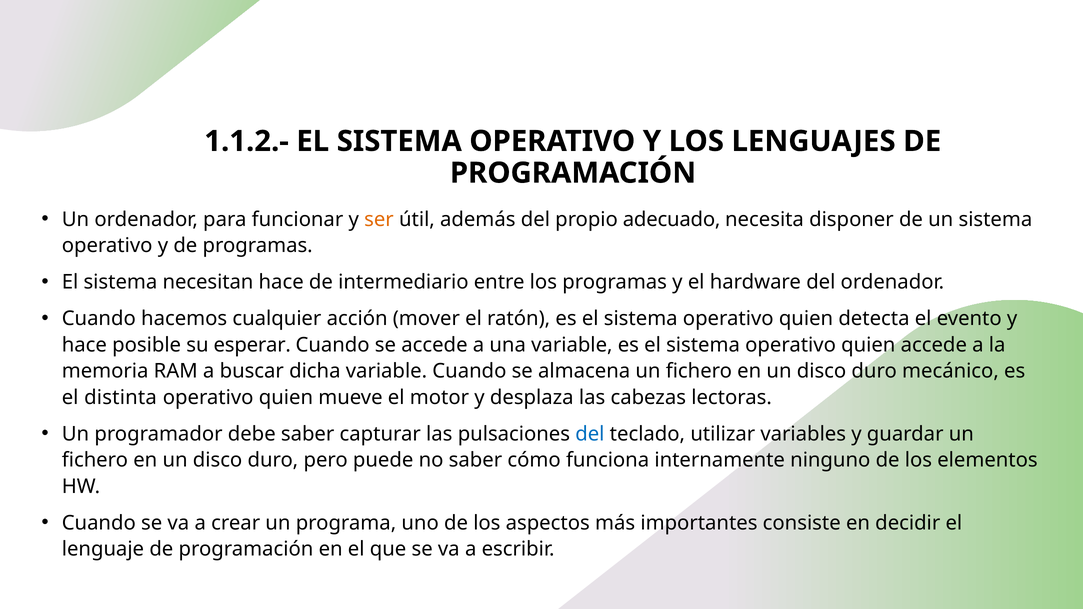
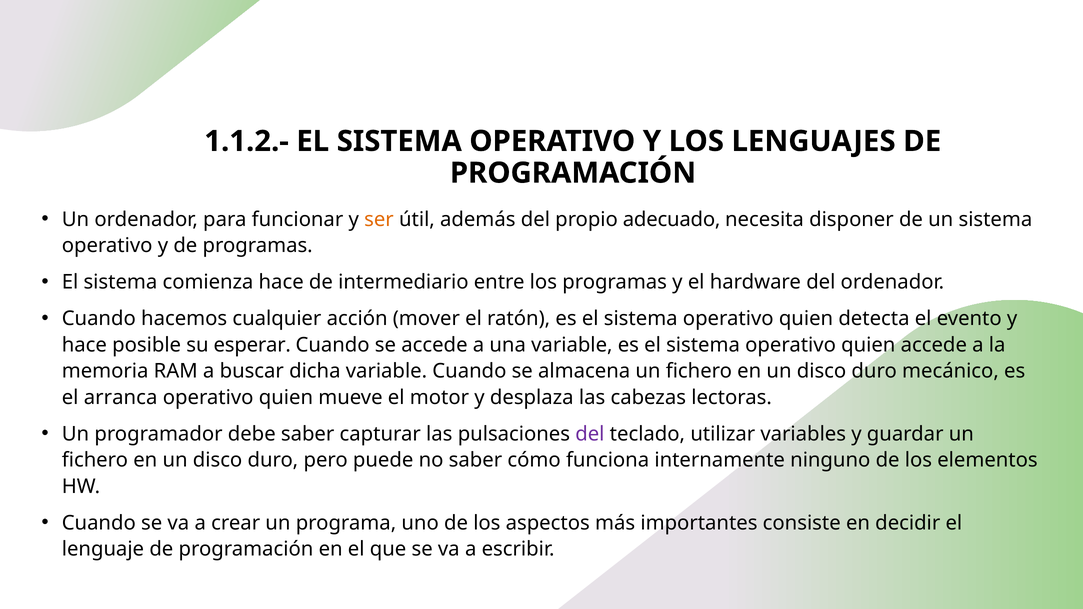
necesitan: necesitan -> comienza (208, 282)
distinta: distinta -> arranca (121, 398)
del colour: blue -> purple (590, 434)
